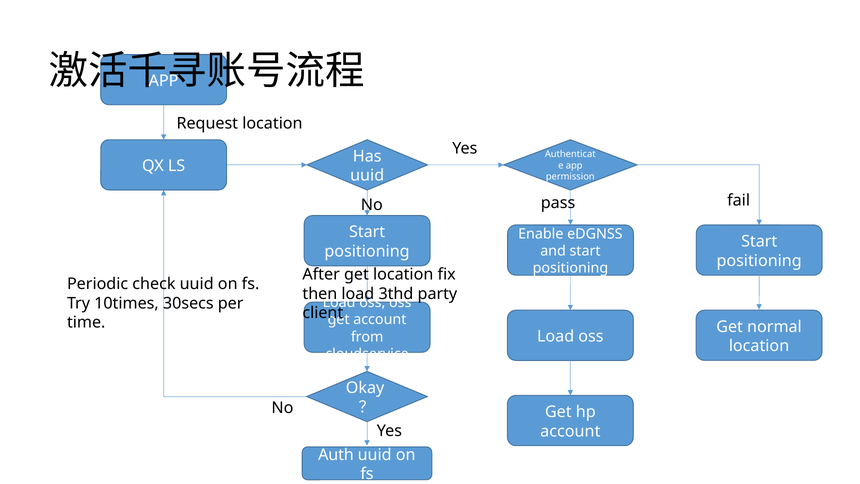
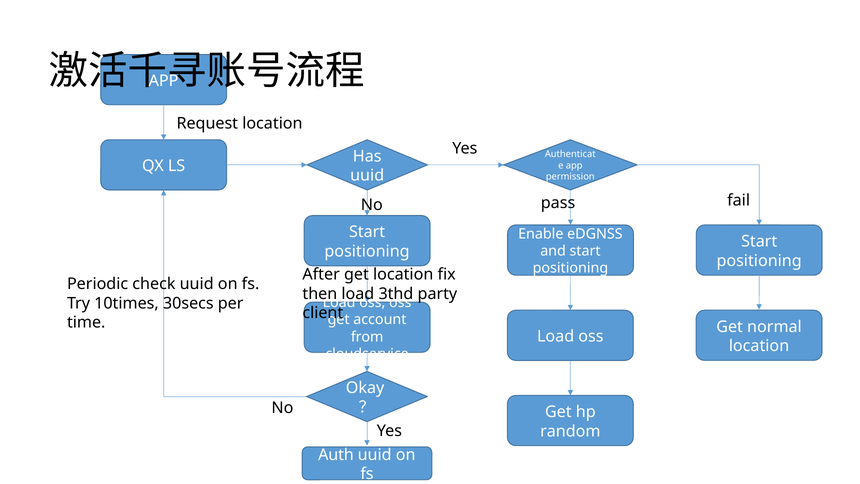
account: account -> random (570, 431)
